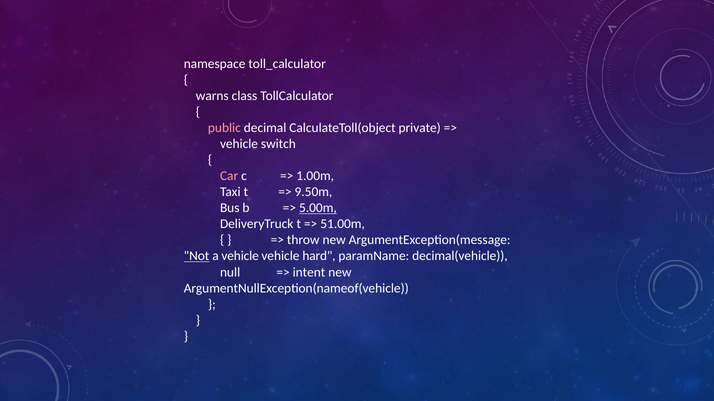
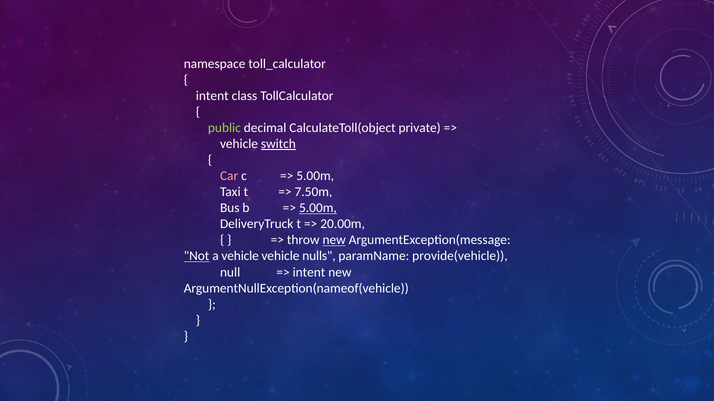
warns: warns -> intent (212, 96)
public colour: pink -> light green (224, 128)
switch underline: none -> present (278, 144)
1.00m: 1.00m -> 5.00m (315, 176)
9.50m: 9.50m -> 7.50m (313, 192)
51.00m: 51.00m -> 20.00m (343, 224)
new underline: none -> present (334, 240)
hard: hard -> nulls (319, 256)
decimal(vehicle: decimal(vehicle -> provide(vehicle (460, 256)
